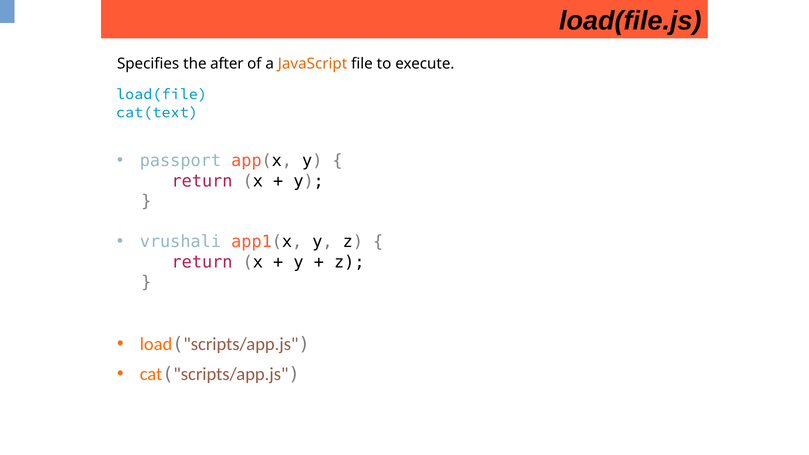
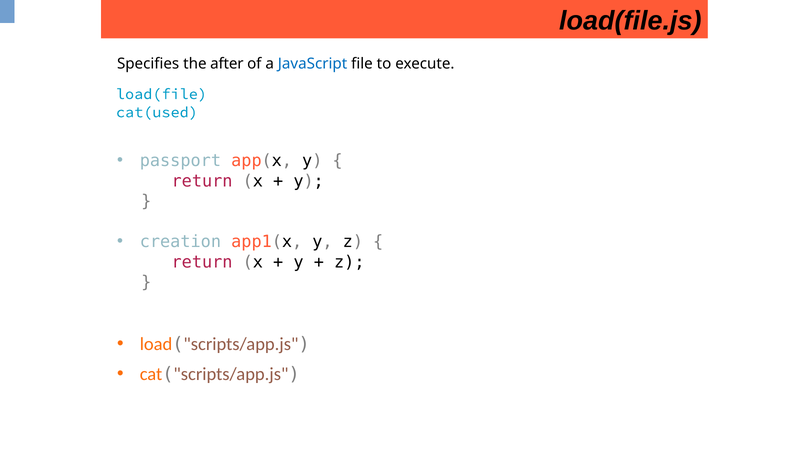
JavaScript colour: orange -> blue (313, 64)
cat(text: cat(text -> cat(used (157, 112)
vrushali: vrushali -> creation (180, 242)
